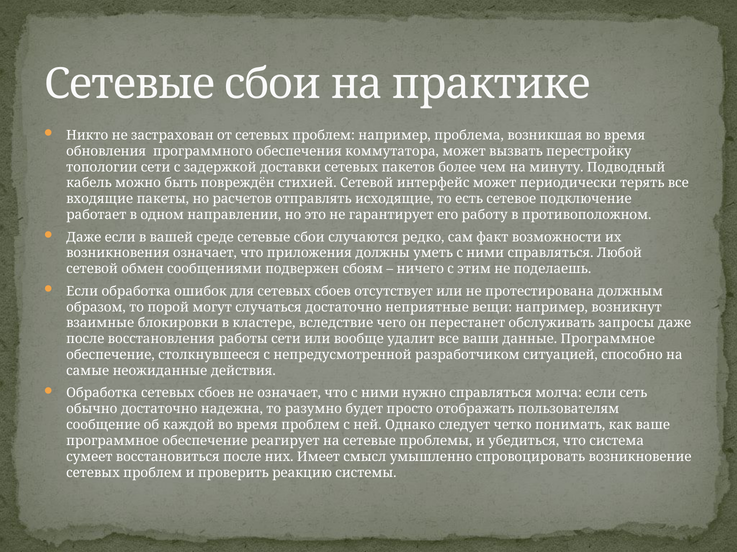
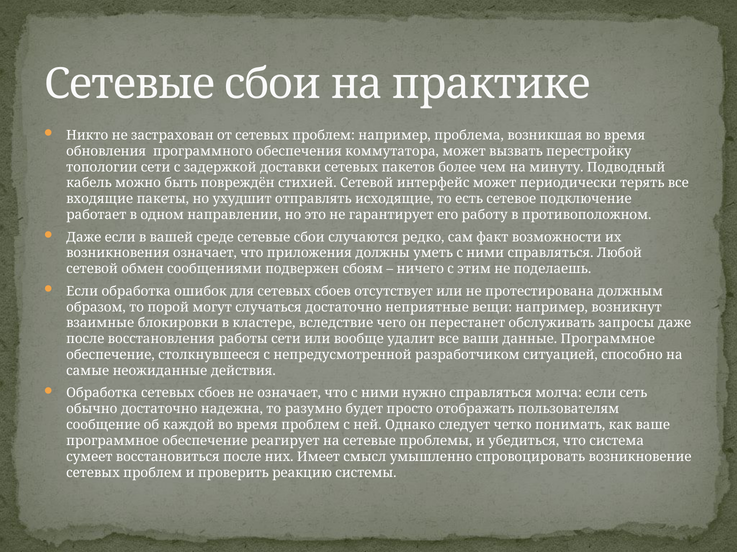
расчетов: расчетов -> ухудшит (242, 199)
